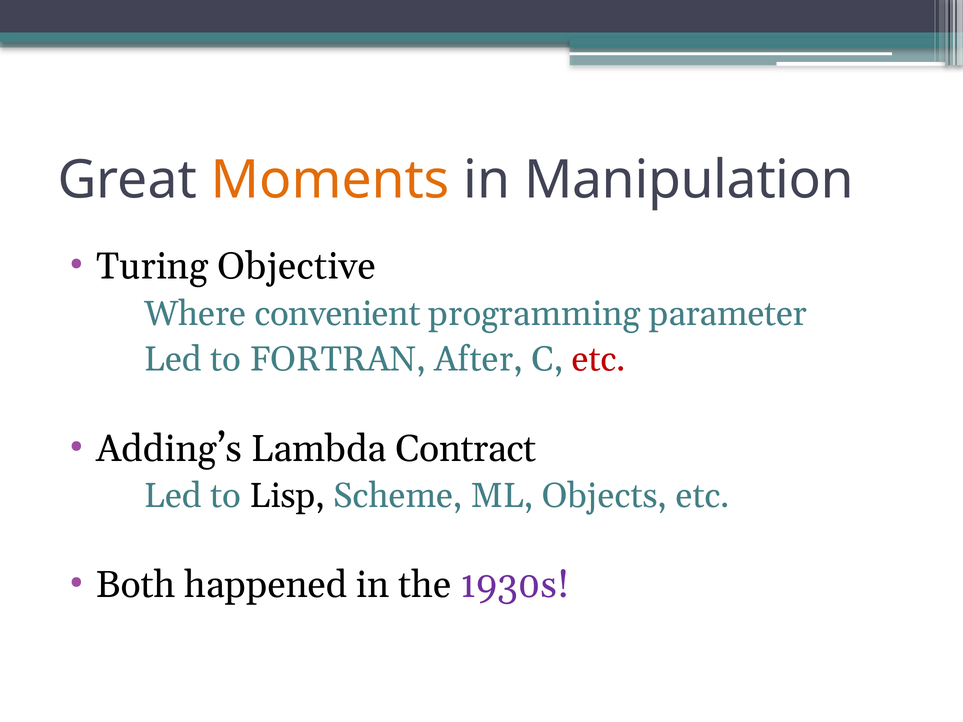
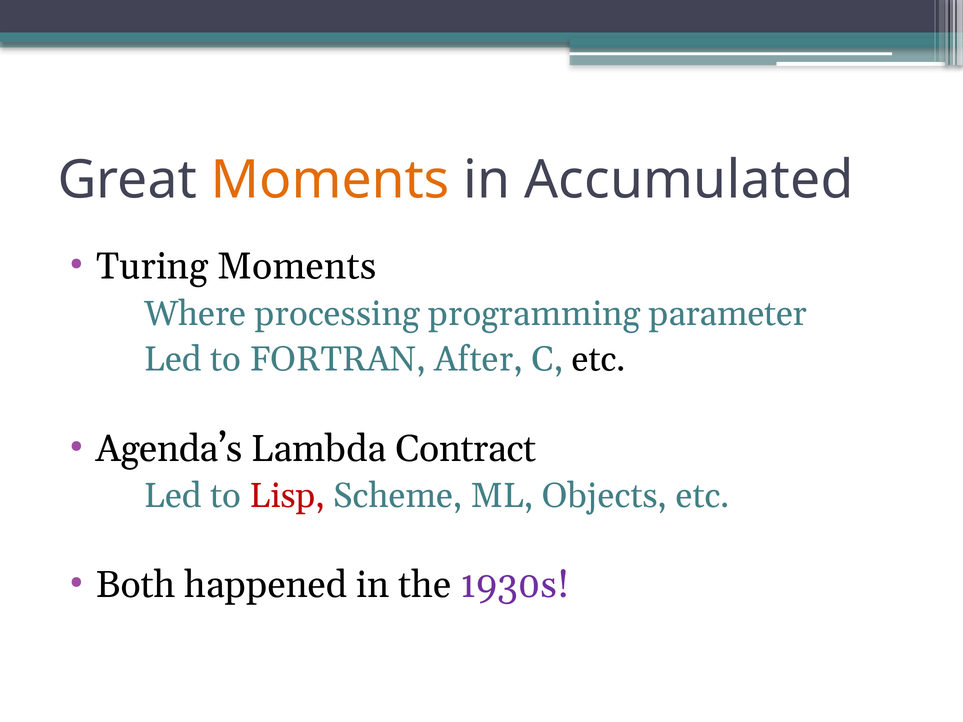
Manipulation: Manipulation -> Accumulated (689, 180)
Turing Objective: Objective -> Moments (297, 267)
convenient: convenient -> processing (337, 314)
etc colour: red -> black (599, 360)
Adding’s: Adding’s -> Agenda’s (169, 449)
Lisp colour: black -> red (287, 496)
